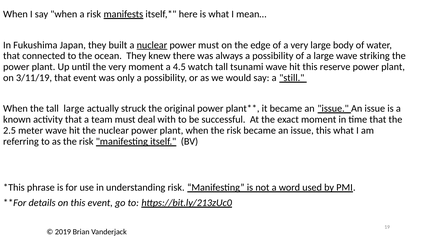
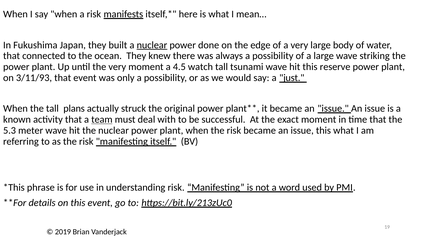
power must: must -> done (209, 45)
3/11/19: 3/11/19 -> 3/11/93 (34, 78)
still: still -> just (292, 78)
tall large: large -> plans (74, 108)
team underline: none -> present (102, 119)
2.5: 2.5 -> 5.3 (10, 130)
